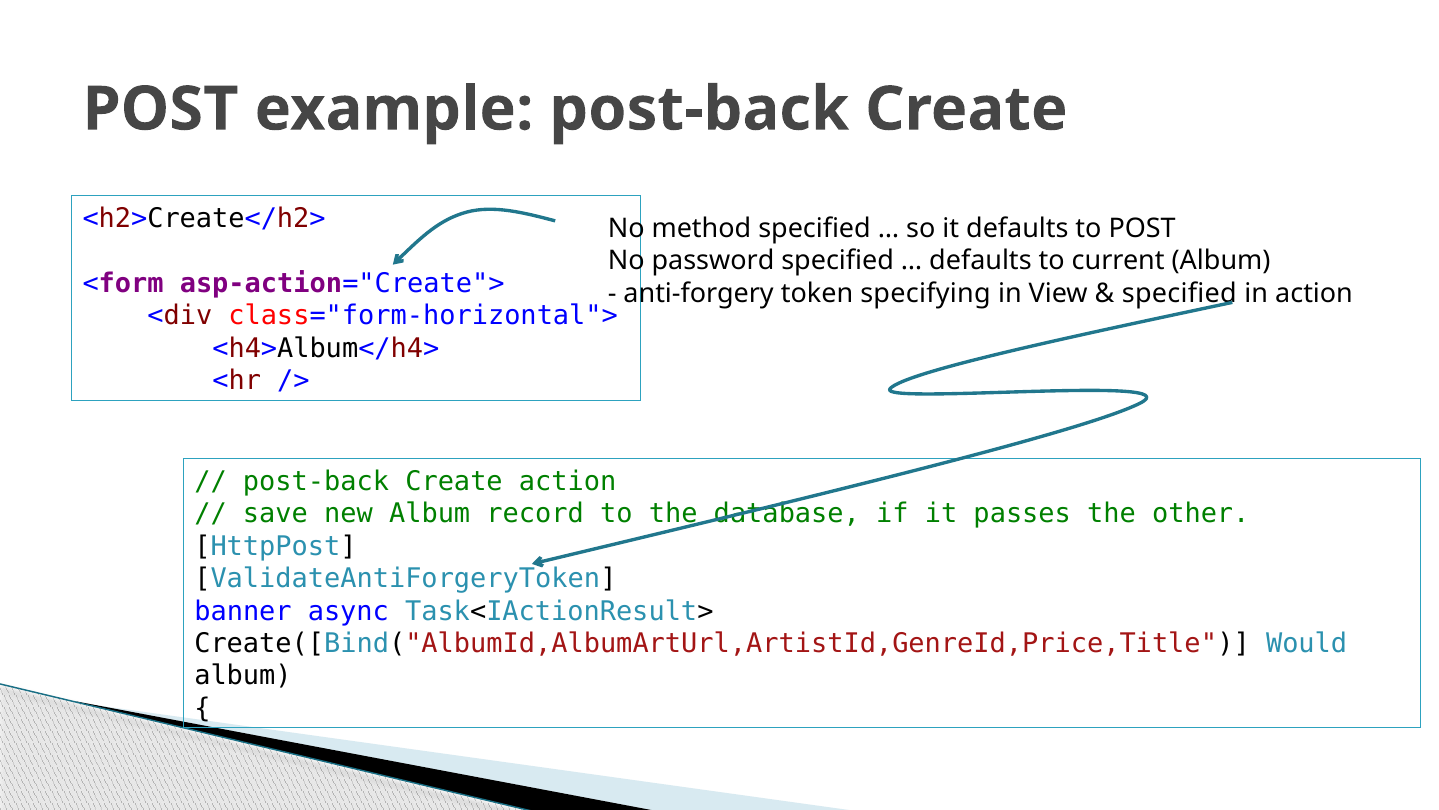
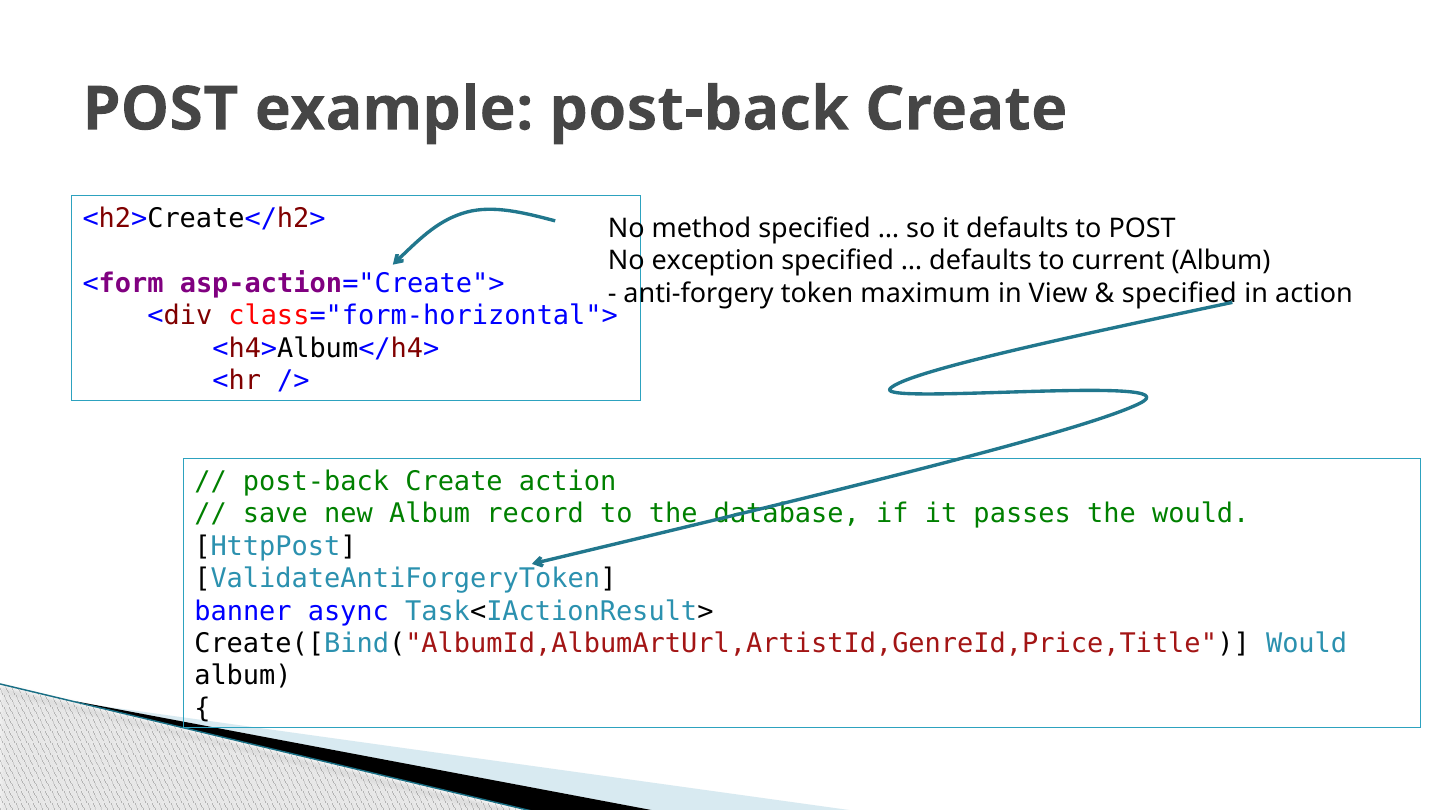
password: password -> exception (713, 261)
specifying: specifying -> maximum (925, 293)
the other: other -> would (1201, 514)
